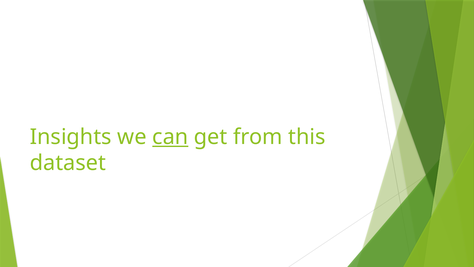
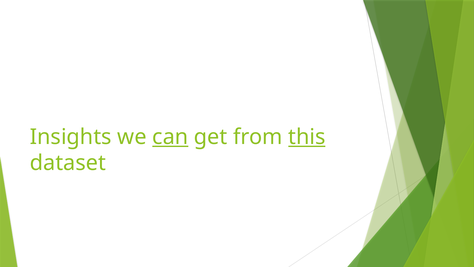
this underline: none -> present (307, 137)
